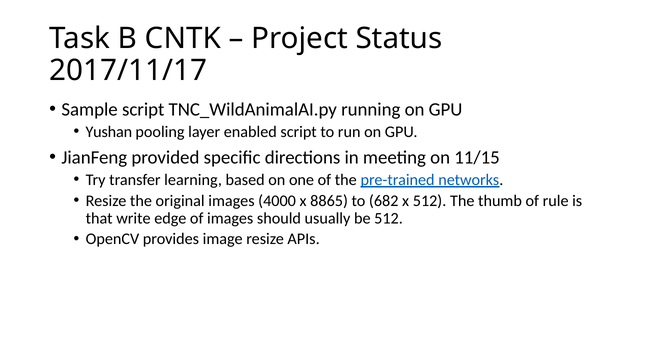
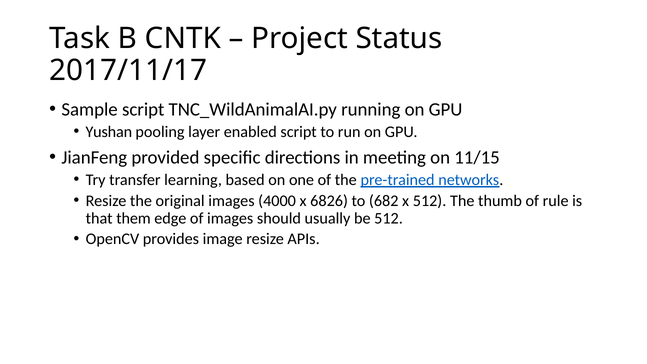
8865: 8865 -> 6826 (329, 201)
write: write -> them (133, 218)
